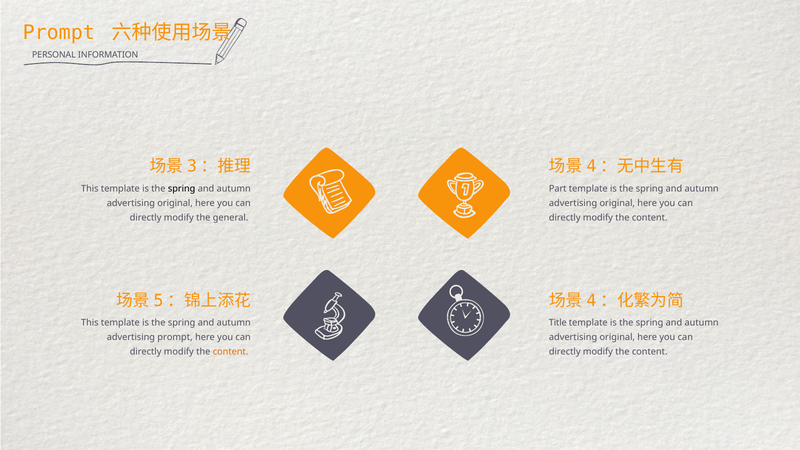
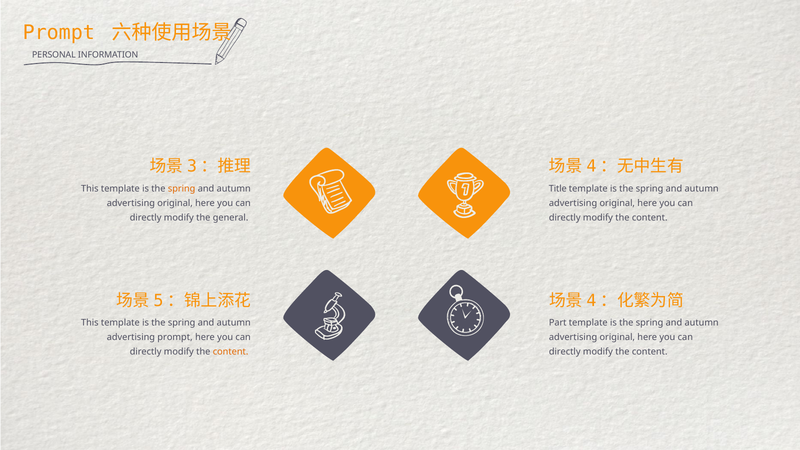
spring colour: black -> orange (182, 189)
Part: Part -> Title (558, 189)
Title: Title -> Part (558, 323)
